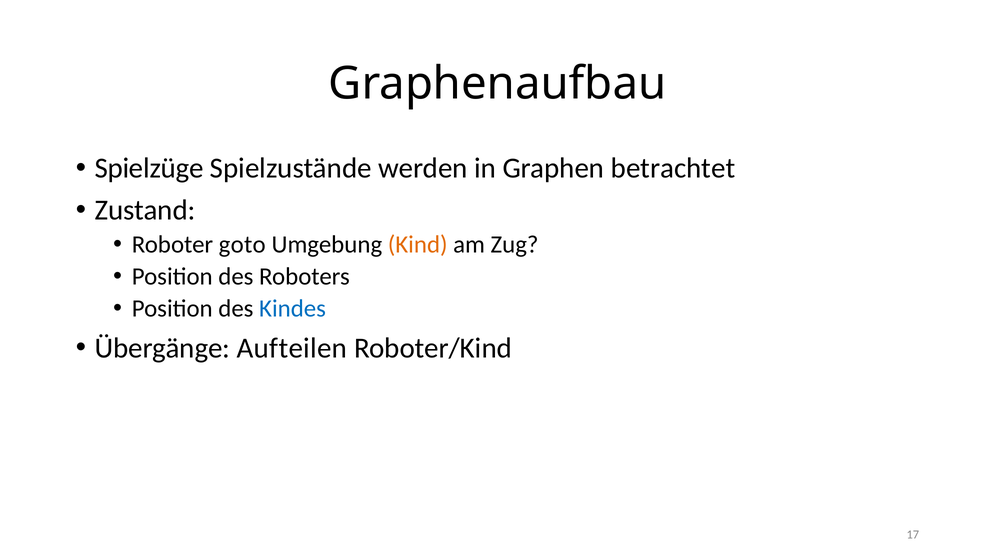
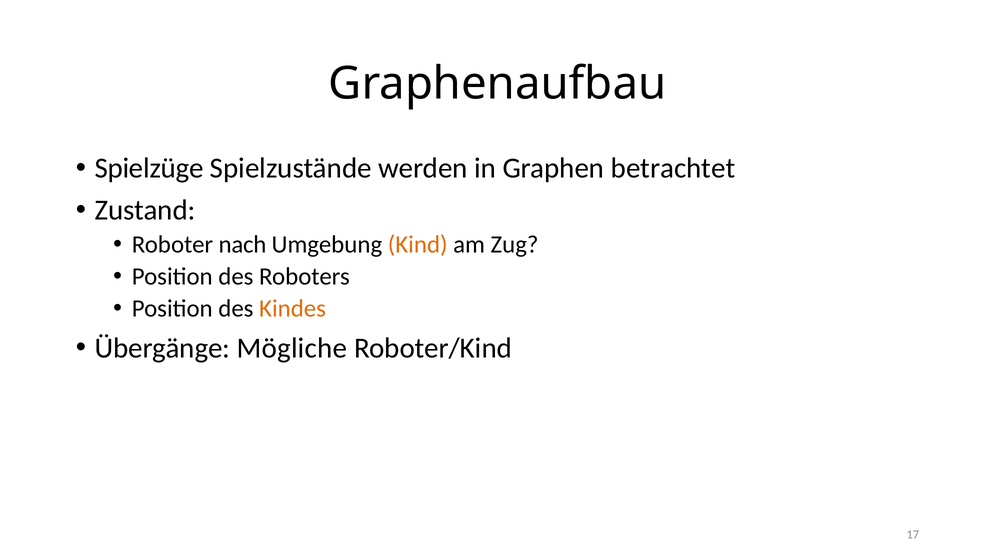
goto: goto -> nach (242, 244)
Kindes colour: blue -> orange (293, 308)
Aufteilen: Aufteilen -> Mögliche (292, 348)
